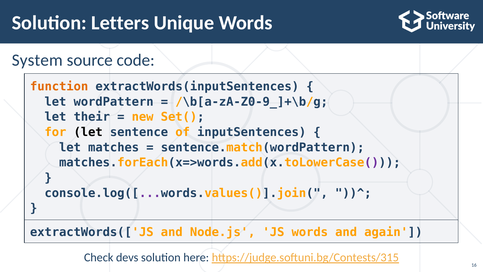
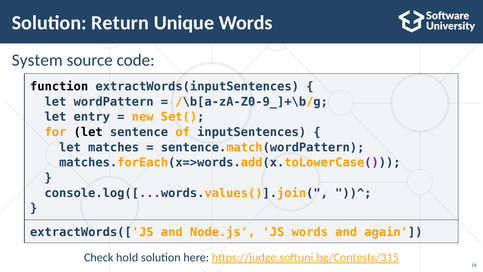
Letters: Letters -> Return (120, 23)
function colour: orange -> black (59, 86)
their: their -> entry (92, 117)
devs: devs -> hold (127, 257)
